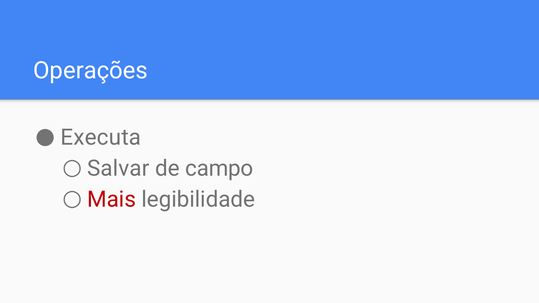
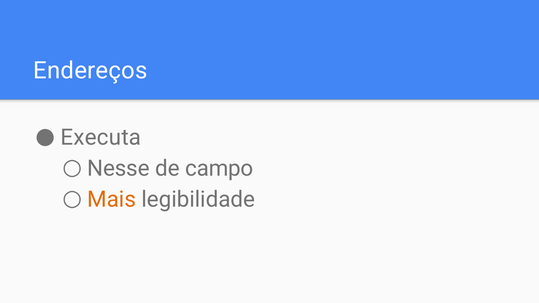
Operações: Operações -> Endereços (90, 71)
Salvar: Salvar -> Nesse (118, 169)
Mais colour: red -> orange (112, 200)
